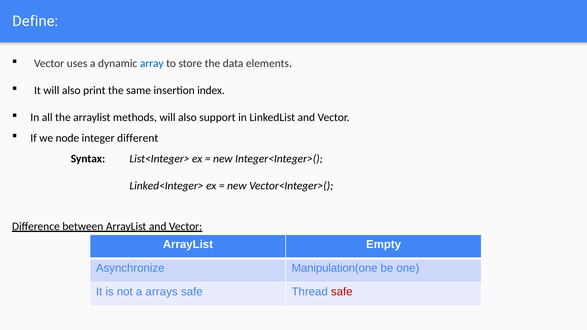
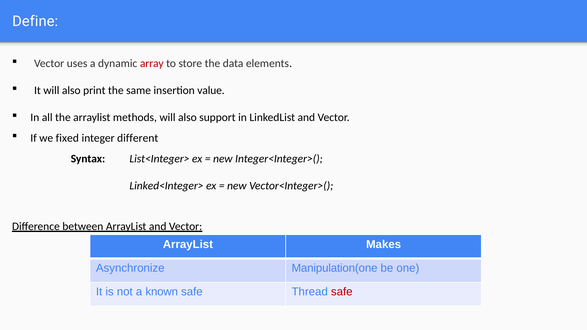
array colour: blue -> red (152, 63)
index: index -> value (211, 91)
node: node -> fixed (67, 138)
Empty: Empty -> Makes (384, 244)
arrays: arrays -> known (162, 292)
